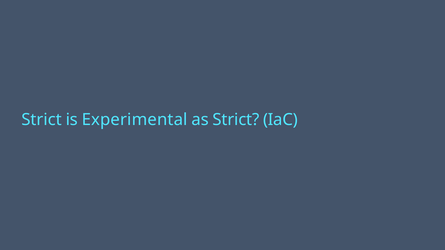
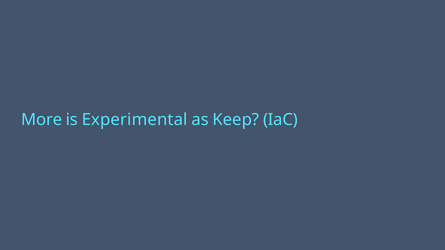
Strict: Strict -> More (42, 120)
as Strict: Strict -> Keep (236, 120)
